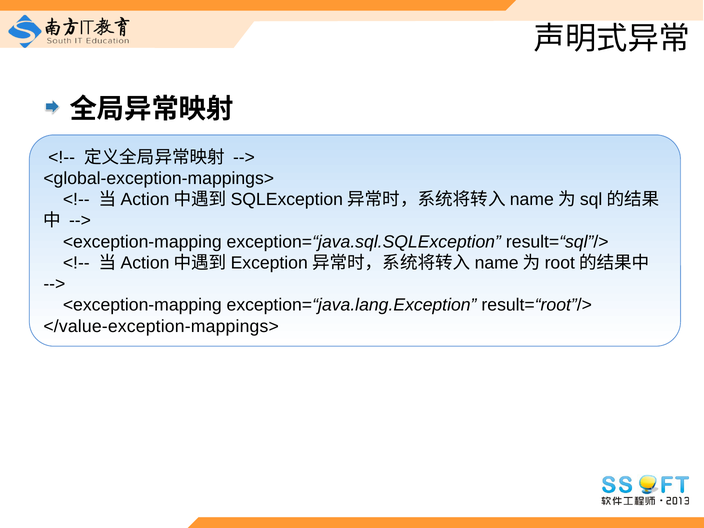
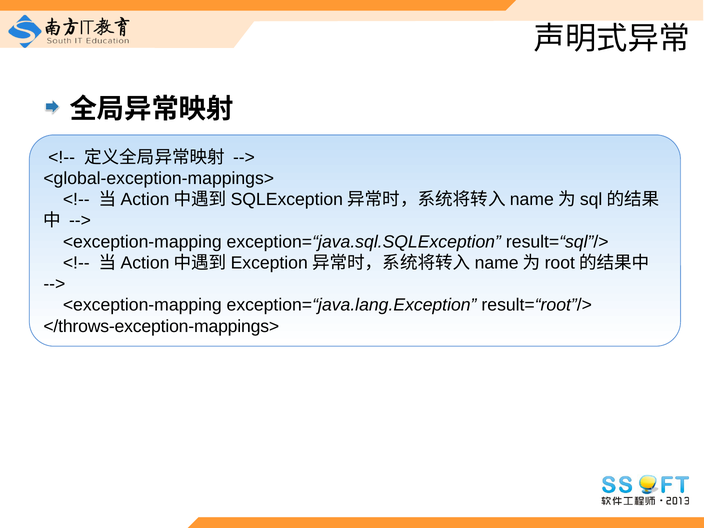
</value-exception-mappings>: </value-exception-mappings> -> </throws-exception-mappings> (161, 326)
